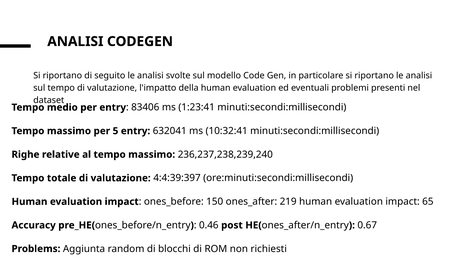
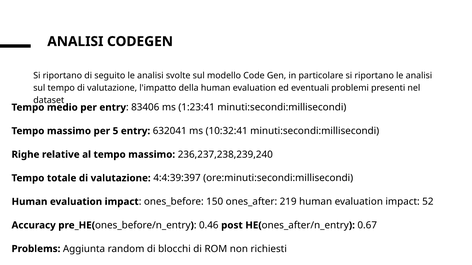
65: 65 -> 52 (428, 202)
